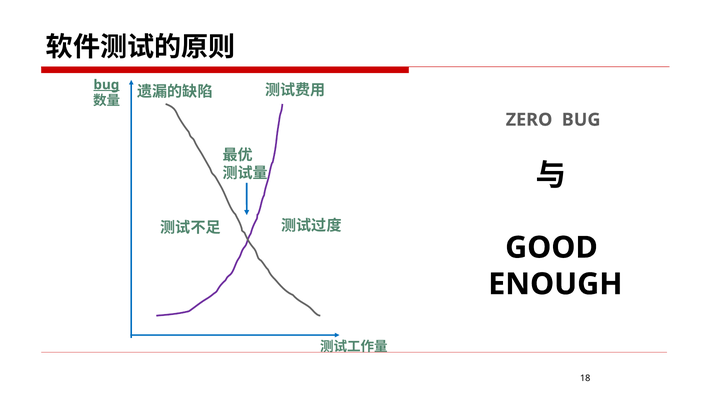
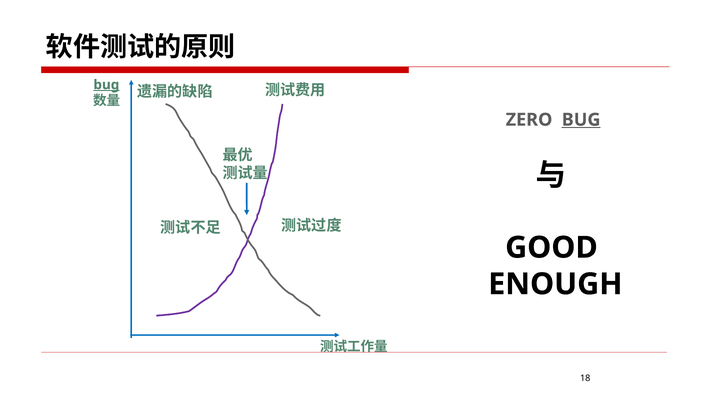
BUG underline: none -> present (581, 120)
